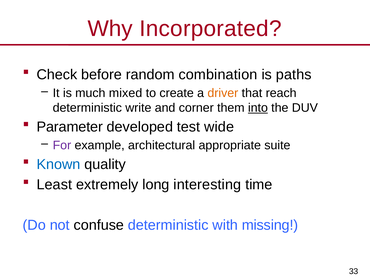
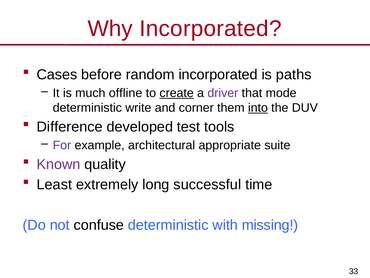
Check: Check -> Cases (57, 75)
random combination: combination -> incorporated (218, 75)
mixed: mixed -> offline (126, 93)
create underline: none -> present (177, 93)
driver colour: orange -> purple (223, 93)
reach: reach -> mode (281, 93)
Parameter: Parameter -> Difference (70, 127)
wide: wide -> tools (219, 127)
Known colour: blue -> purple (58, 164)
interesting: interesting -> successful (207, 184)
